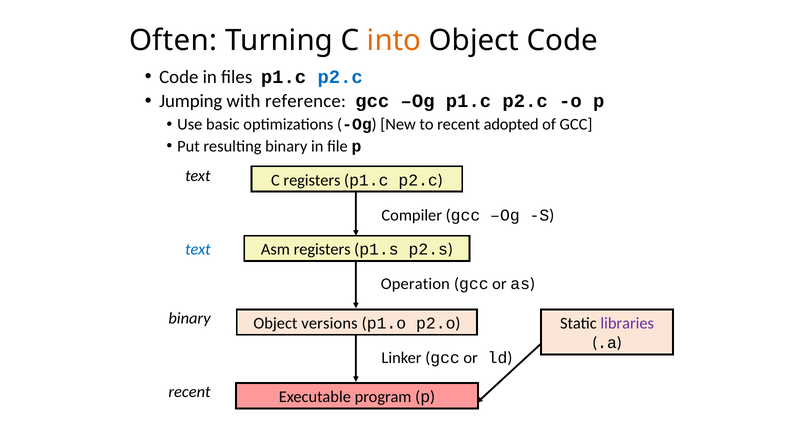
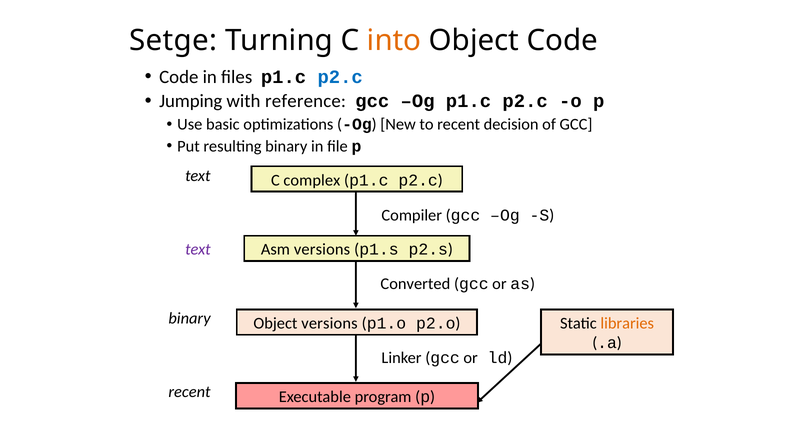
Often: Often -> Setge (173, 41)
adopted: adopted -> decision (511, 125)
C registers: registers -> complex (312, 180)
text colour: blue -> purple (198, 250)
Asm registers: registers -> versions (322, 250)
Operation: Operation -> Converted (415, 284)
libraries colour: purple -> orange (627, 324)
